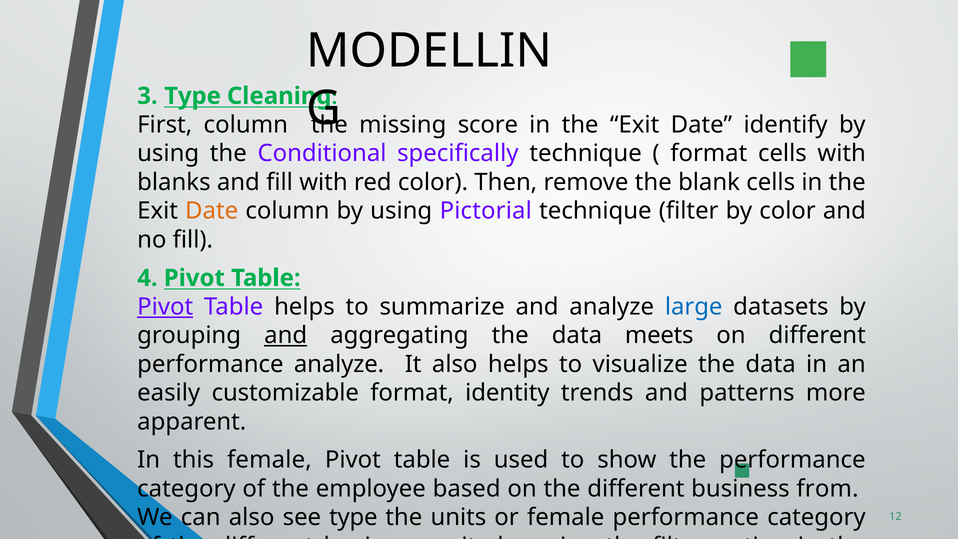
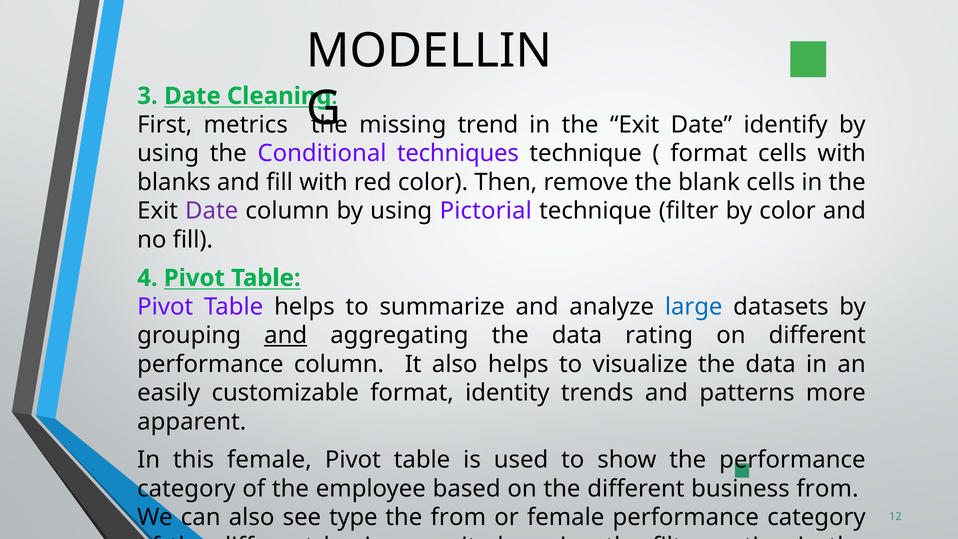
Type: Type -> Date (193, 96)
First column: column -> metrics (246, 125)
score: score -> trend (488, 125)
specifically: specifically -> techniques (458, 153)
Date colour: orange -> purple (212, 211)
Pivot underline: present -> none (165, 307)
meets: meets -> rating (659, 335)
performance analyze: analyze -> column (339, 364)
the units: units -> from (458, 517)
